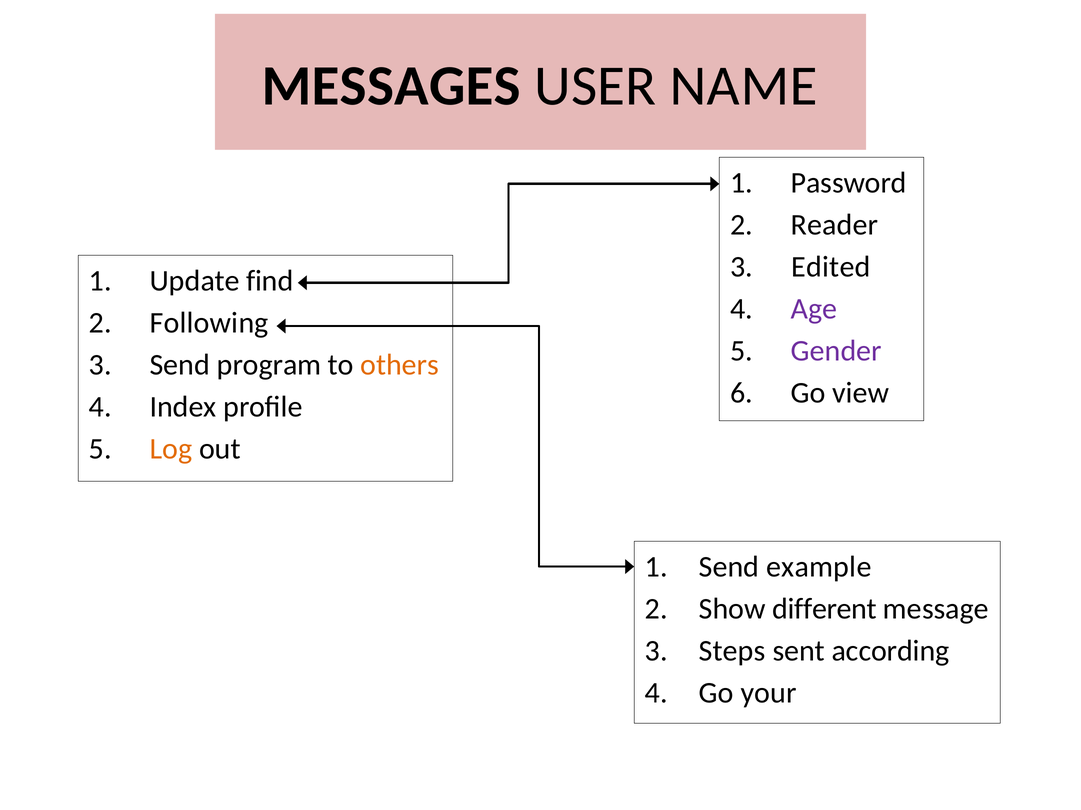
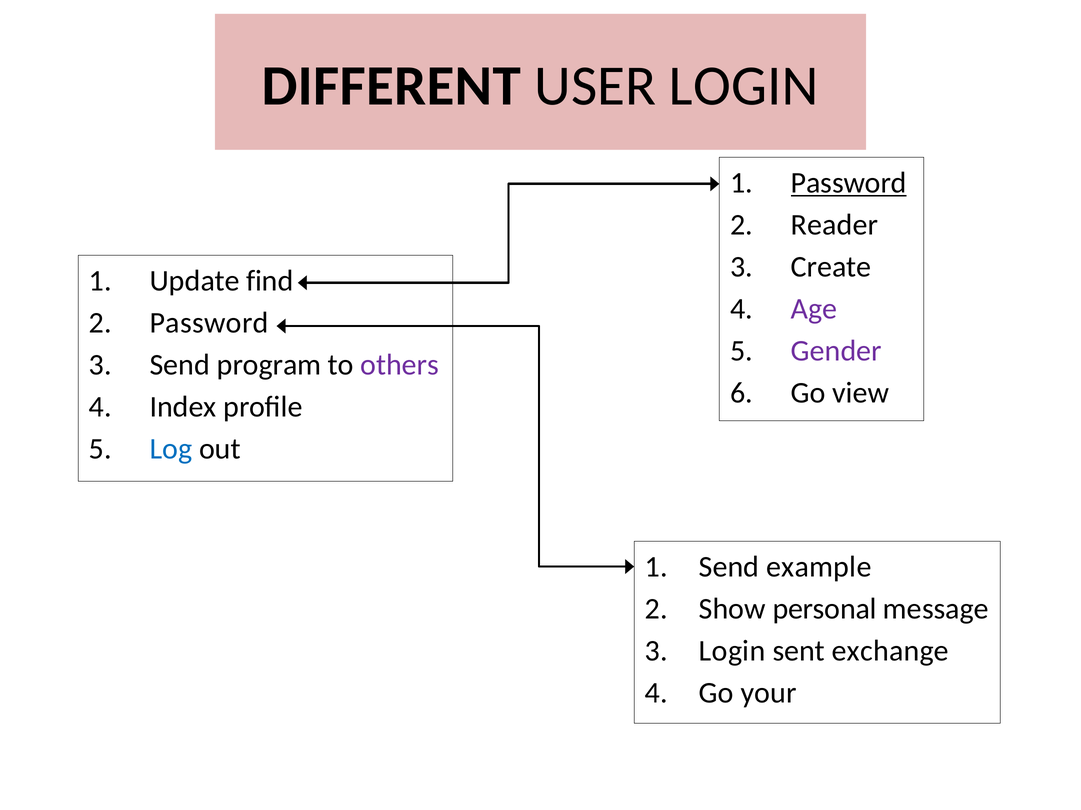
MESSAGES: MESSAGES -> DIFFERENT (391, 86)
USER NAME: NAME -> LOGIN (744, 86)
Password underline: none -> present (849, 183)
Edited: Edited -> Create (831, 267)
Following: Following -> Password (209, 323)
others colour: orange -> purple (400, 365)
Log colour: orange -> blue (171, 449)
different: different -> personal (825, 609)
Steps: Steps -> Login (732, 651)
according: according -> exchange (890, 651)
